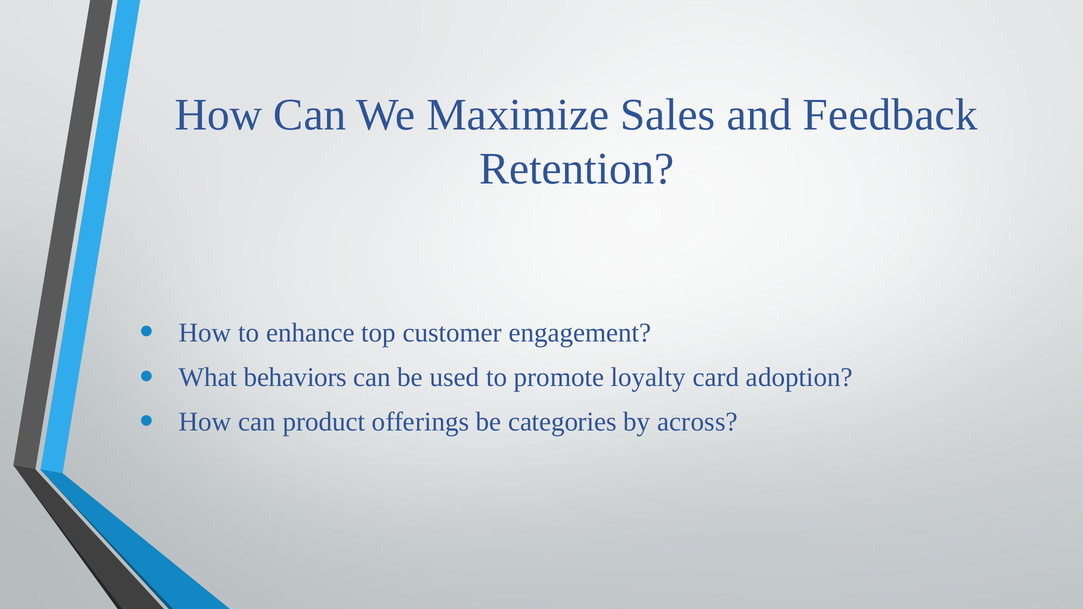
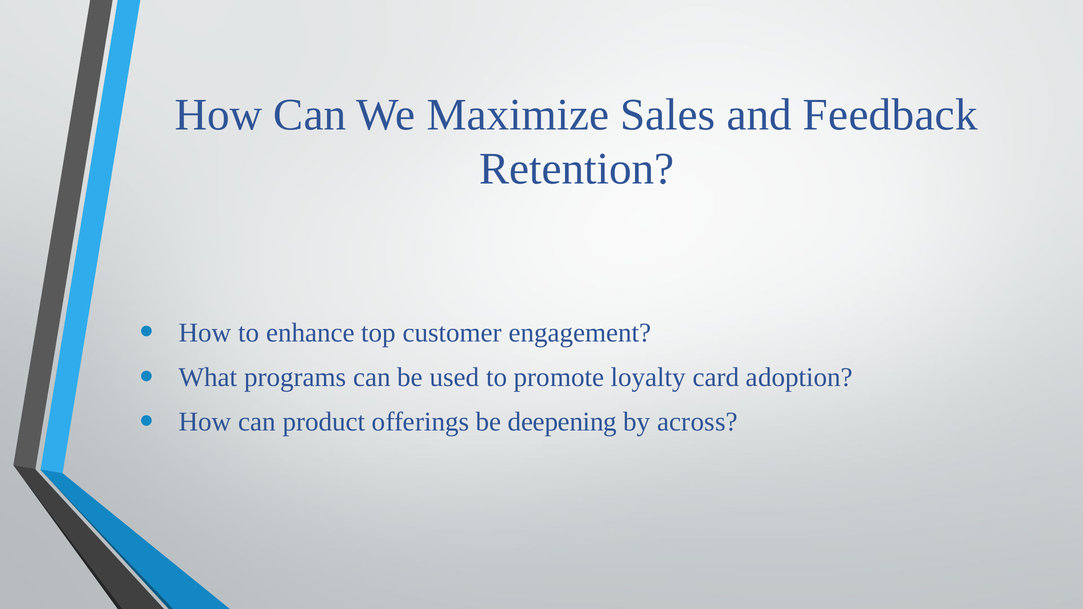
behaviors: behaviors -> programs (295, 378)
categories: categories -> deepening (562, 422)
